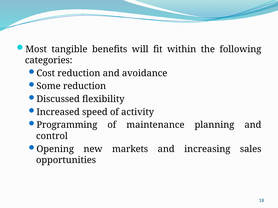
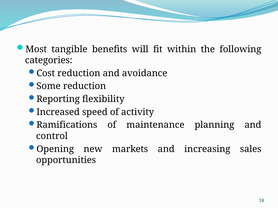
Discussed: Discussed -> Reporting (58, 99)
Programming: Programming -> Ramifications (67, 125)
